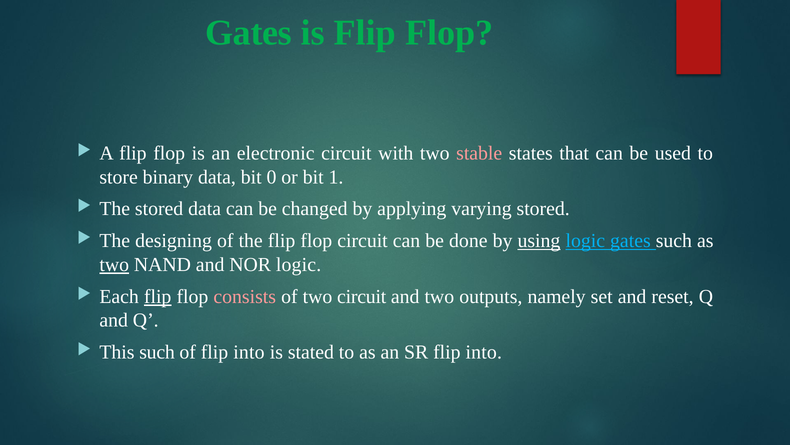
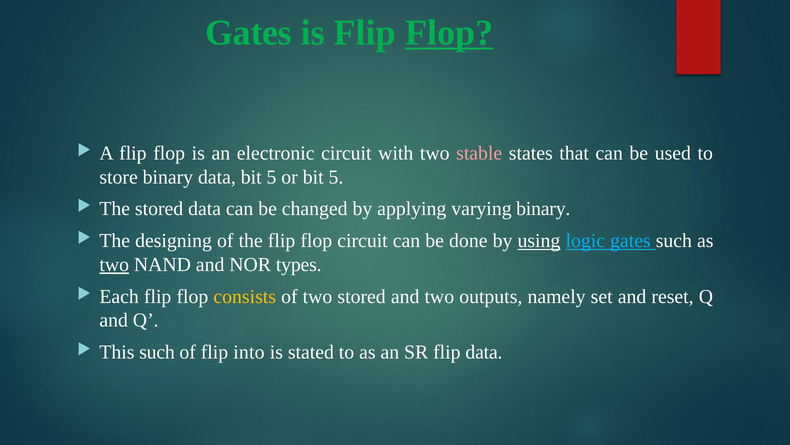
Flop underline: none -> present (449, 33)
data bit 0: 0 -> 5 (271, 177)
or bit 1: 1 -> 5 (336, 177)
varying stored: stored -> binary (543, 209)
NOR logic: logic -> types (299, 264)
flip underline: present -> none (158, 296)
consists colour: pink -> yellow (245, 296)
two circuit: circuit -> stored (362, 296)
SR flip into: into -> data (484, 352)
